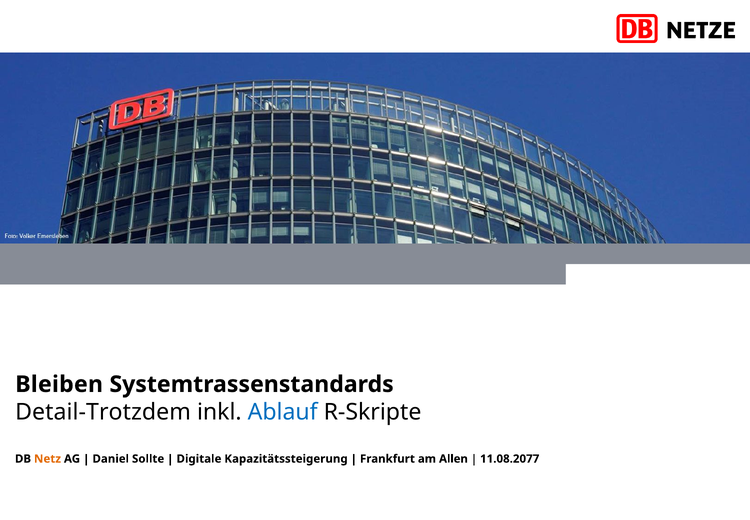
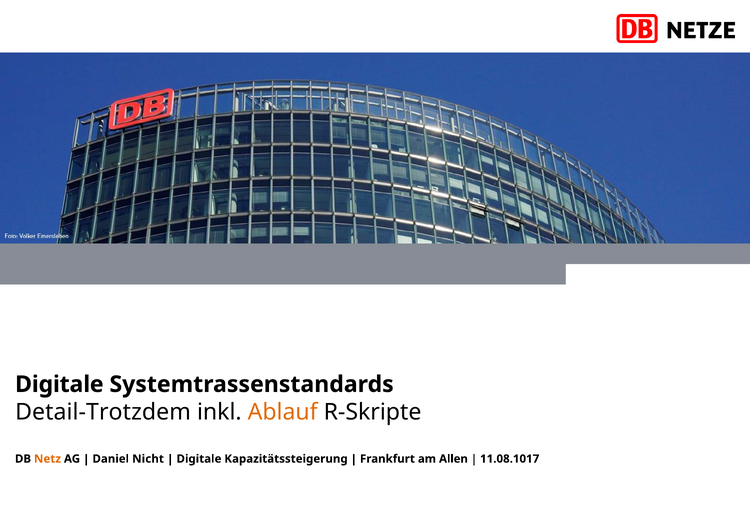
Bleiben: Bleiben -> Digitale (59, 384)
Ablauf colour: blue -> orange (283, 412)
Sollte: Sollte -> Nicht (148, 458)
11.08.2077: 11.08.2077 -> 11.08.1017 (510, 458)
